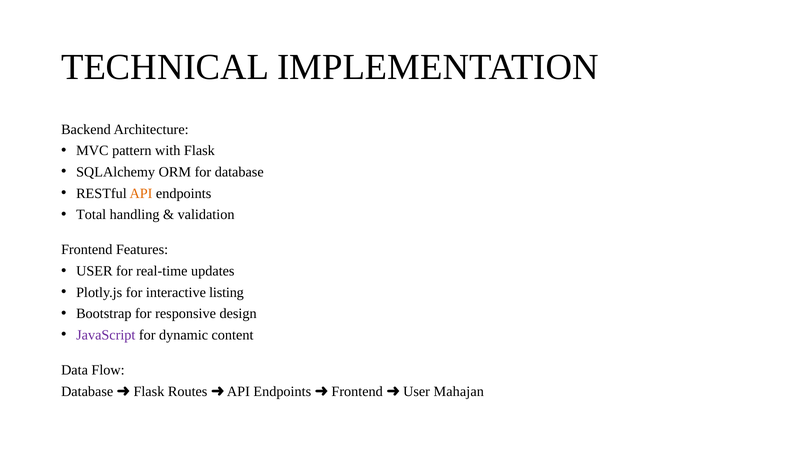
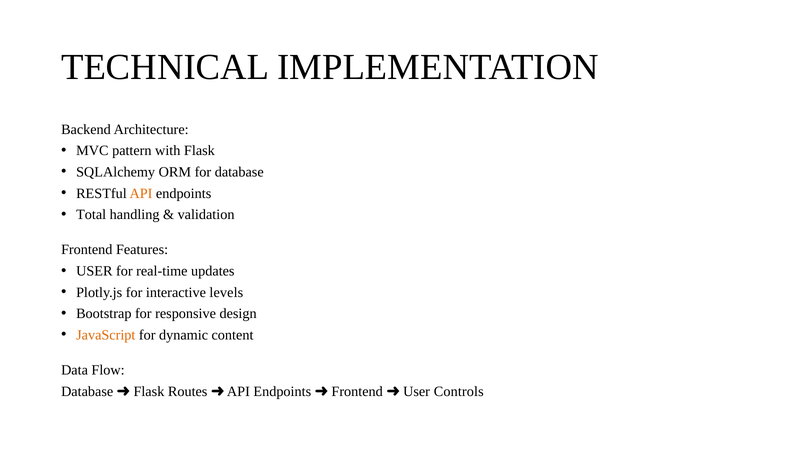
listing: listing -> levels (226, 292)
JavaScript colour: purple -> orange (106, 335)
Mahajan: Mahajan -> Controls (459, 392)
